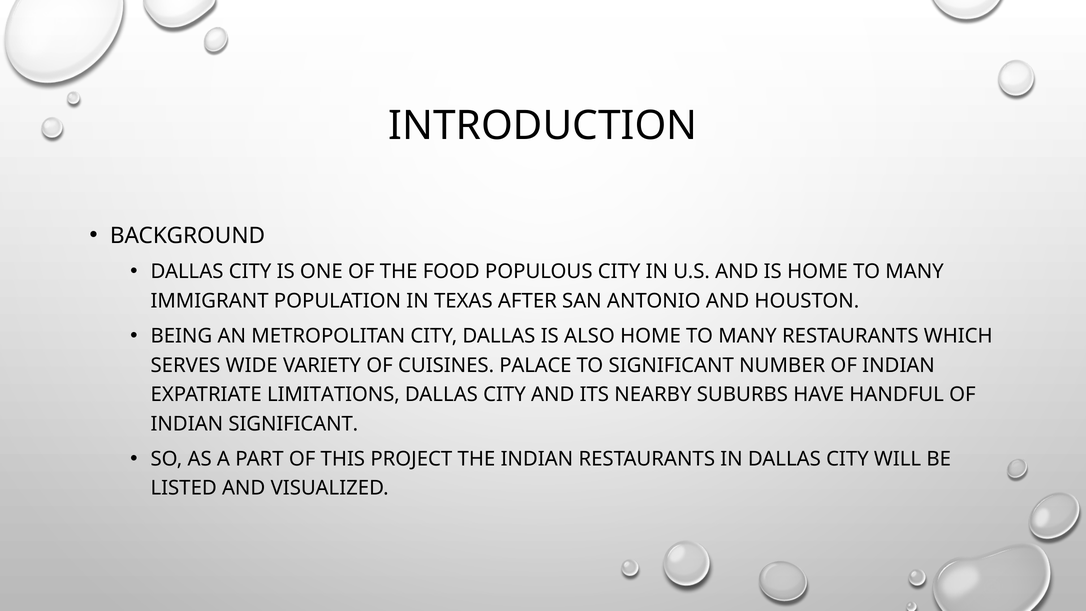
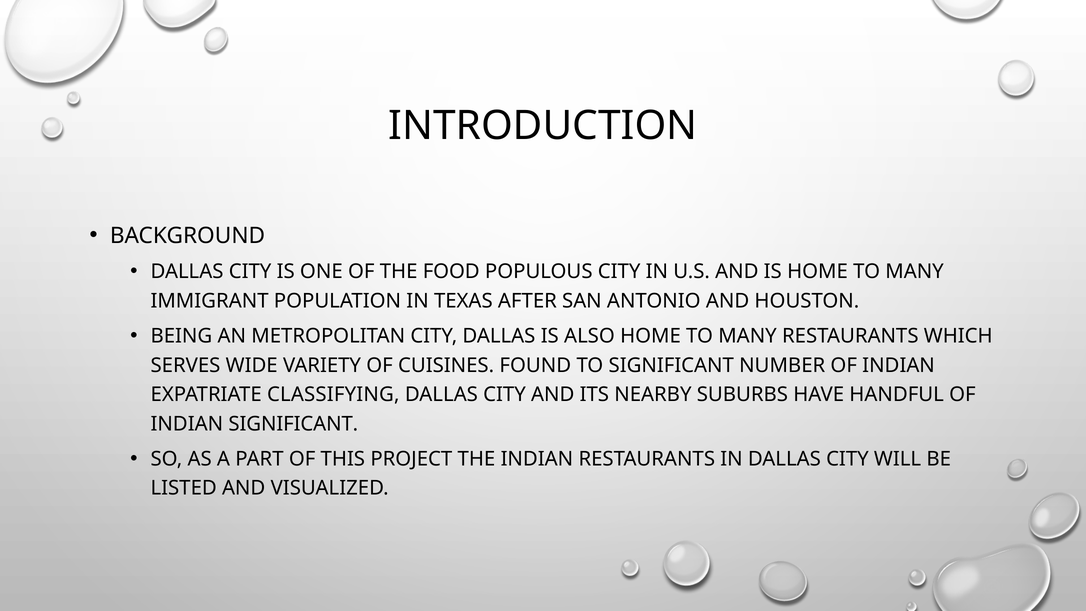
PALACE: PALACE -> FOUND (535, 365)
LIMITATIONS: LIMITATIONS -> CLASSIFYING (333, 395)
